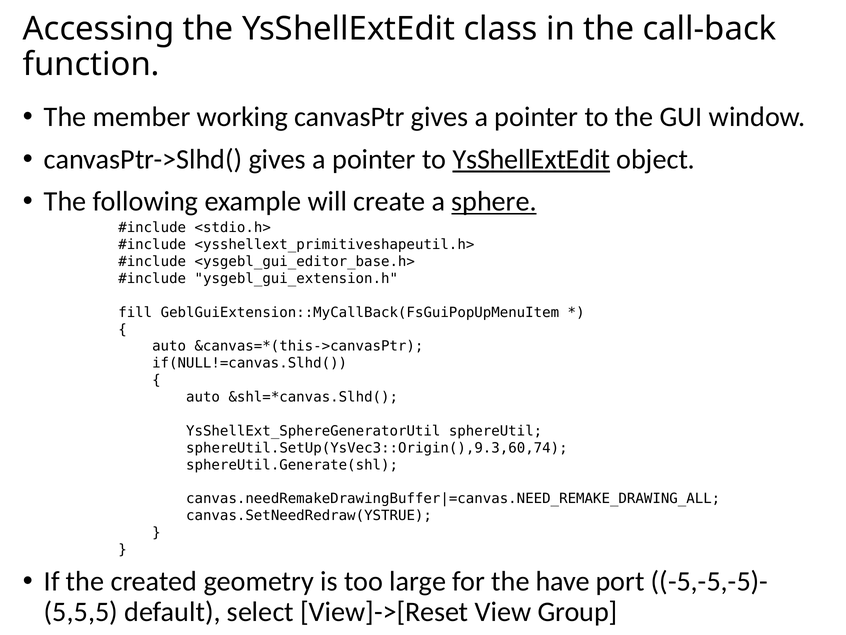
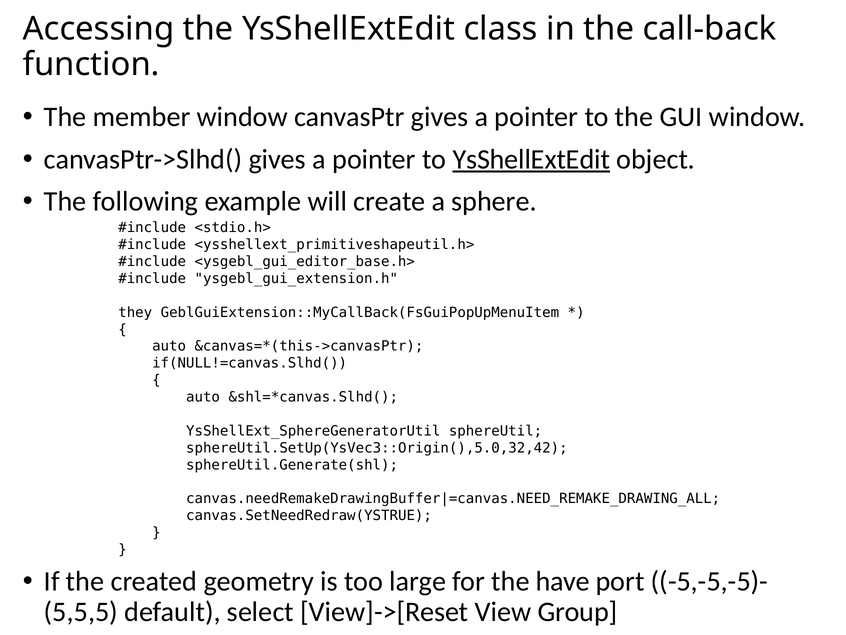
member working: working -> window (242, 117)
sphere underline: present -> none (494, 201)
fill: fill -> they (135, 312)
sphereUtil.SetUp(YsVec3::Origin(),9.3,60,74: sphereUtil.SetUp(YsVec3::Origin(),9.3,60,74 -> sphereUtil.SetUp(YsVec3::Origin(),5.0,32,42 (377, 448)
